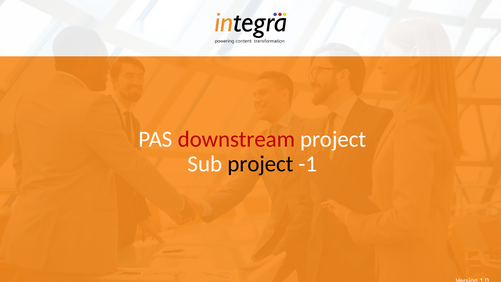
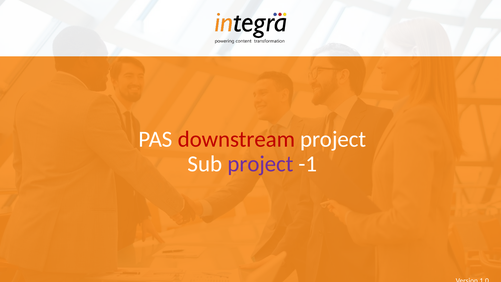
project colour: black -> purple (260, 164)
